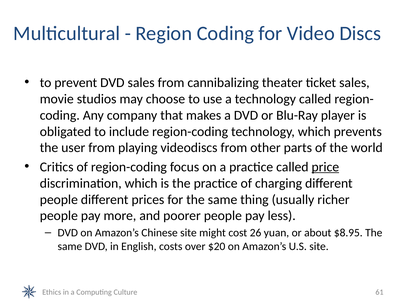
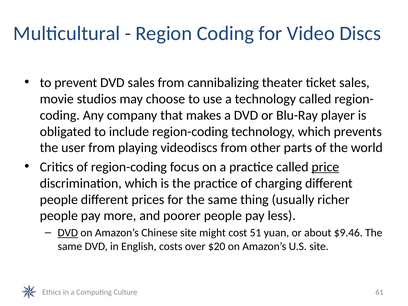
DVD underline: none -> present (68, 233)
26: 26 -> 51 (256, 233)
$8.95: $8.95 -> $9.46 (348, 233)
